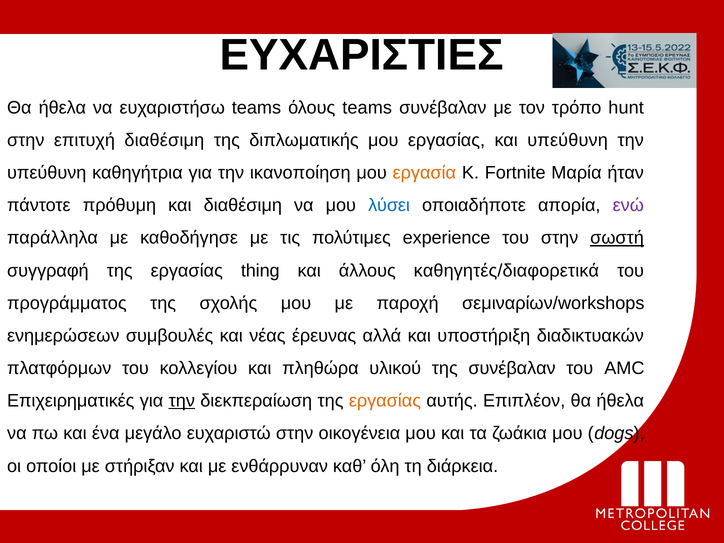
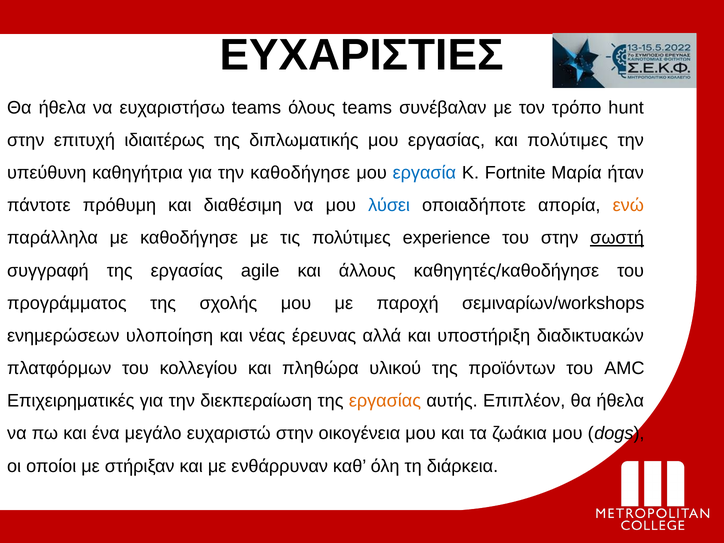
επιτυχή διαθέσιμη: διαθέσιμη -> ιδιαιτέρως (165, 140)
και υπεύθυνη: υπεύθυνη -> πολύτιμες (568, 140)
την ικανοποίηση: ικανοποίηση -> καθοδήγησε (300, 173)
εργασία colour: orange -> blue (424, 173)
ενώ colour: purple -> orange (628, 205)
thing: thing -> agile (260, 271)
καθηγητές/διαφορετικά: καθηγητές/διαφορετικά -> καθηγητές/καθοδήγησε (506, 271)
συμβουλές: συμβουλές -> υλοποίηση (170, 336)
της συνέβαλαν: συνέβαλαν -> προϊόντων (512, 368)
την underline: present -> none (182, 401)
